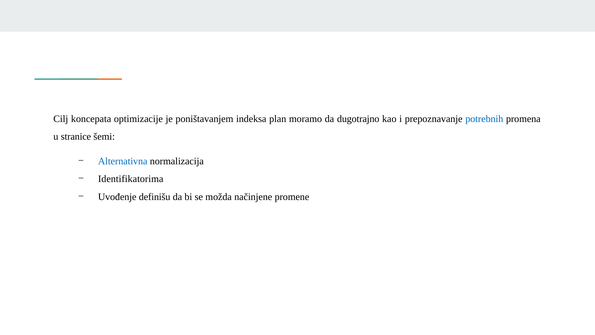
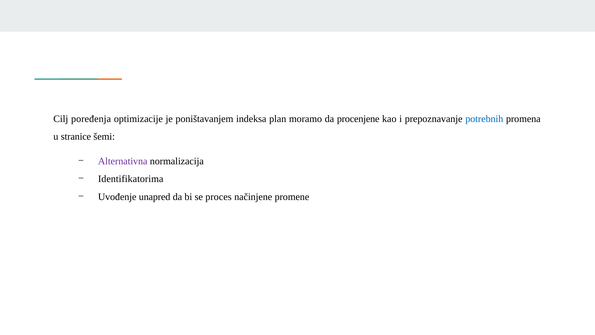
koncepata: koncepata -> poređenja (91, 119)
dugotrajno: dugotrajno -> procenjene (358, 119)
Alternativna colour: blue -> purple (123, 161)
definišu: definišu -> unapred (155, 197)
možda: možda -> proces (219, 197)
